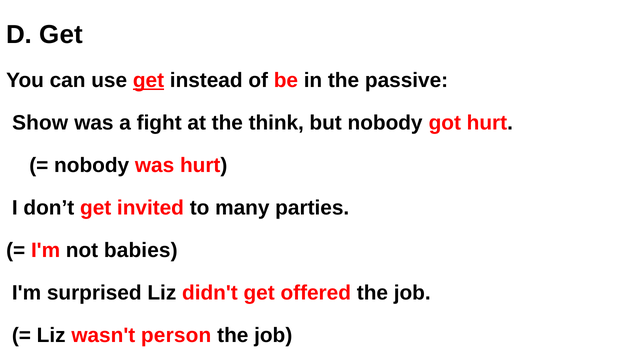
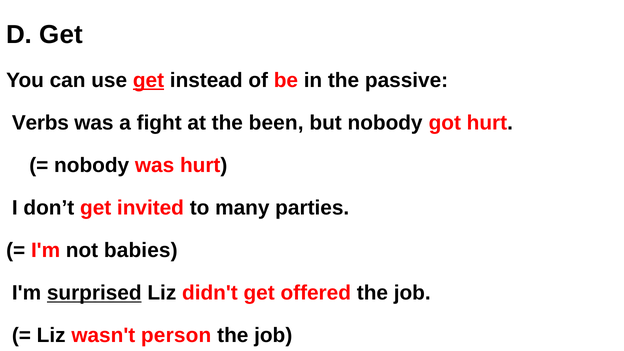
Show: Show -> Verbs (40, 123)
think: think -> been (276, 123)
surprised underline: none -> present (94, 293)
